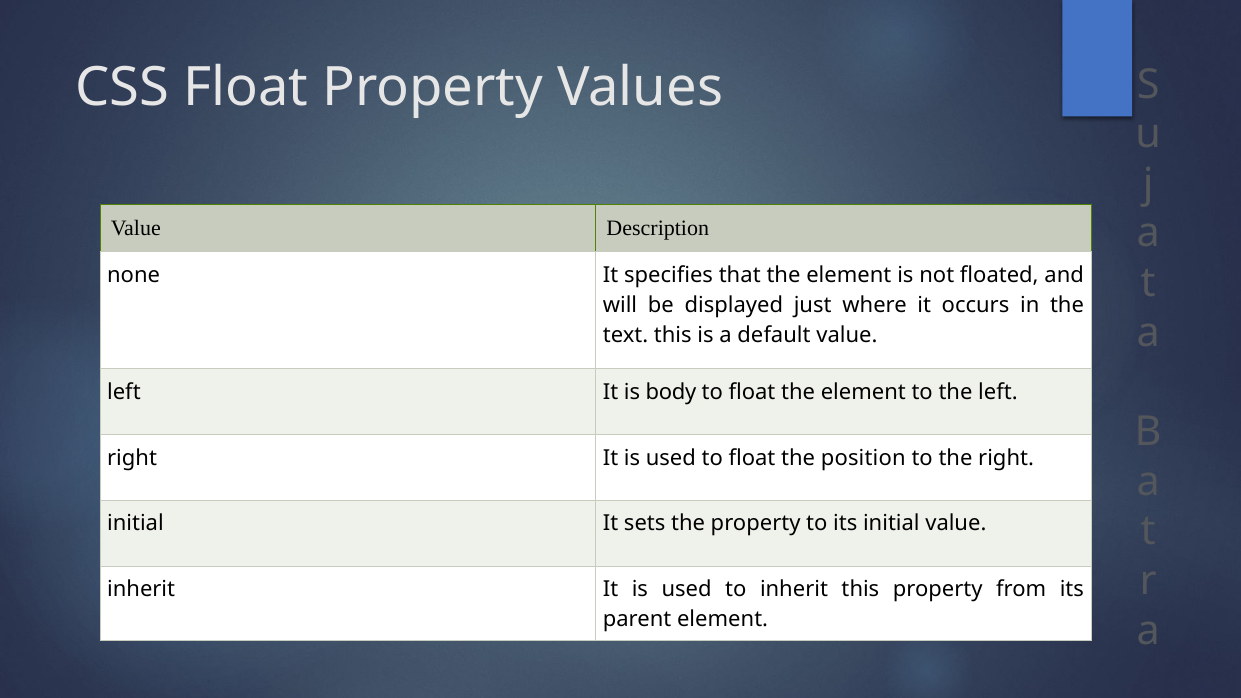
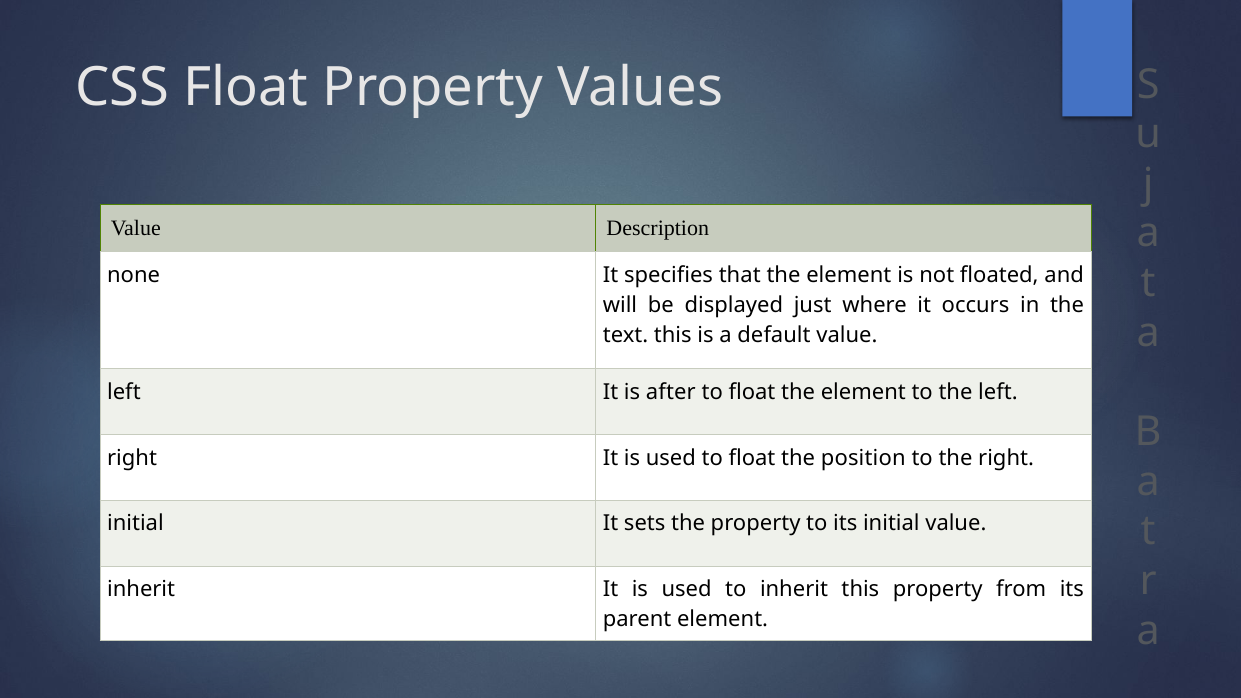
body: body -> after (671, 392)
